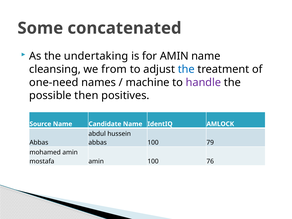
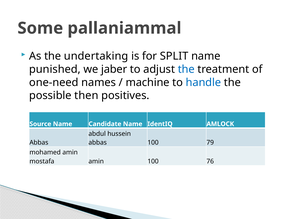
concatenated: concatenated -> pallaniammal (124, 28)
for AMIN: AMIN -> SPLIT (174, 56)
cleansing: cleansing -> punished (55, 69)
from: from -> jaber (114, 69)
handle colour: purple -> blue (203, 82)
